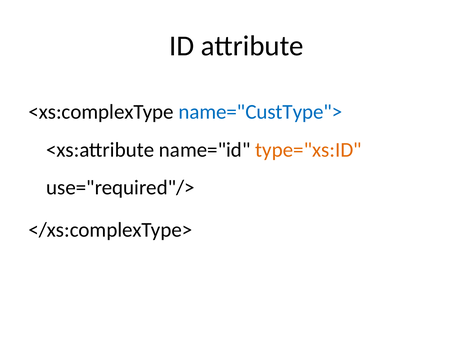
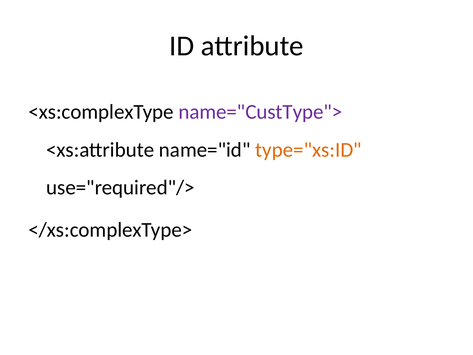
name="CustType"> colour: blue -> purple (260, 112)
